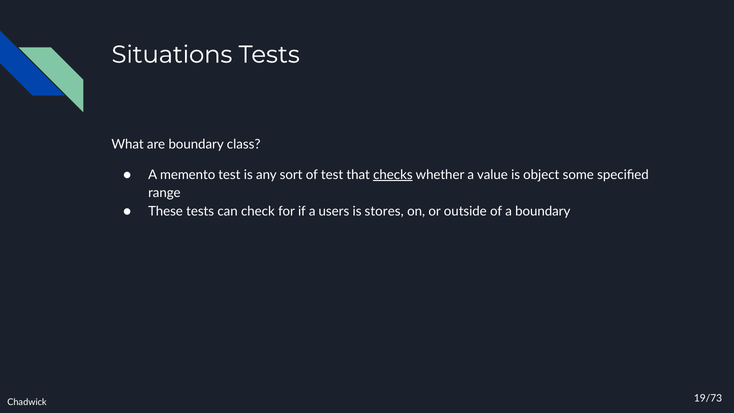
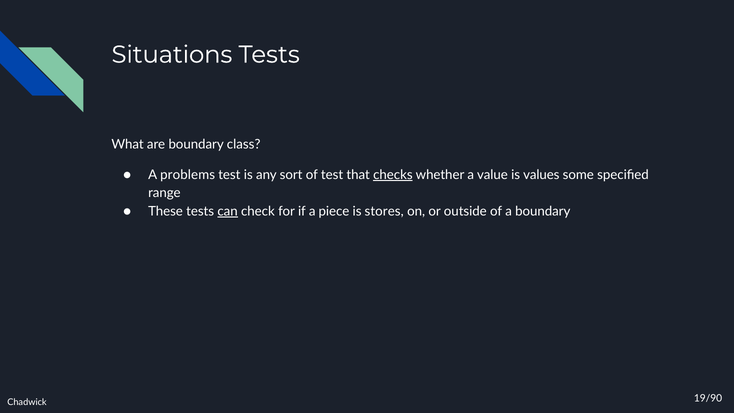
memento: memento -> problems (188, 175)
object: object -> values (541, 175)
can underline: none -> present (228, 211)
users: users -> piece (334, 211)
19/73: 19/73 -> 19/90 (708, 398)
